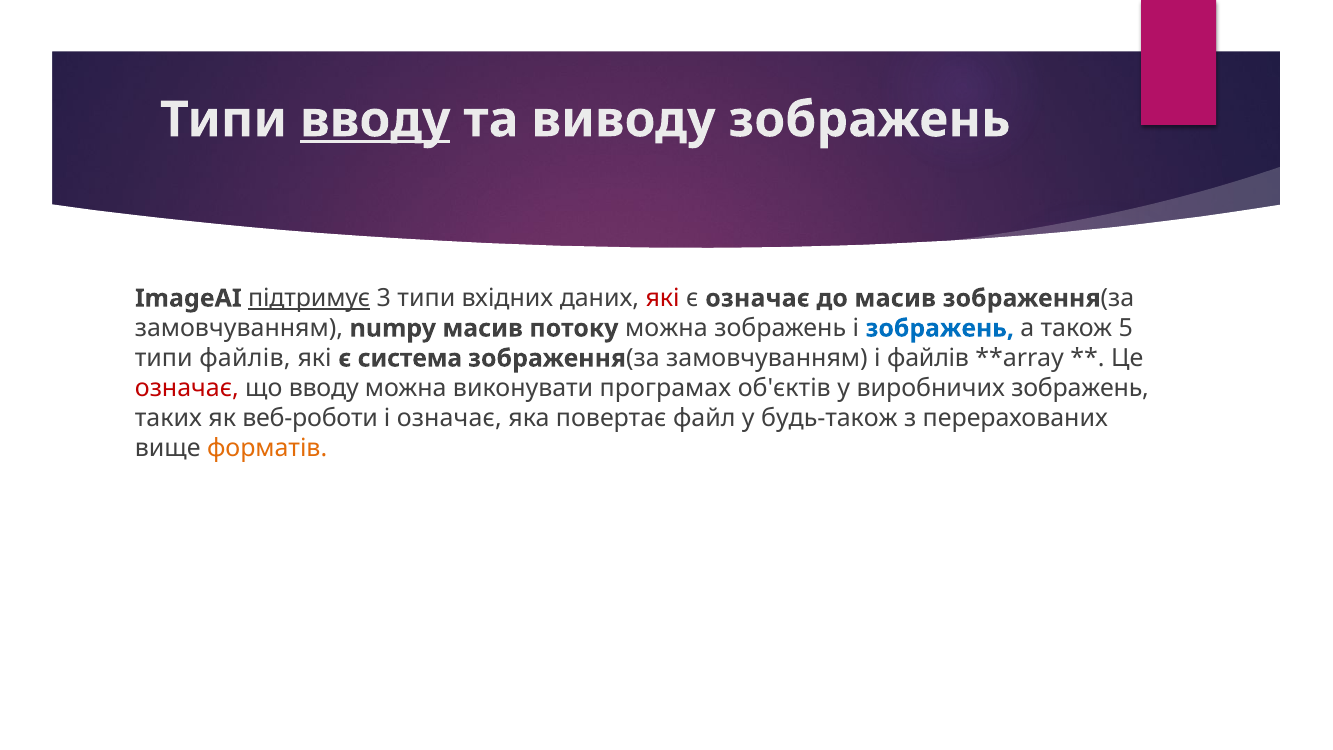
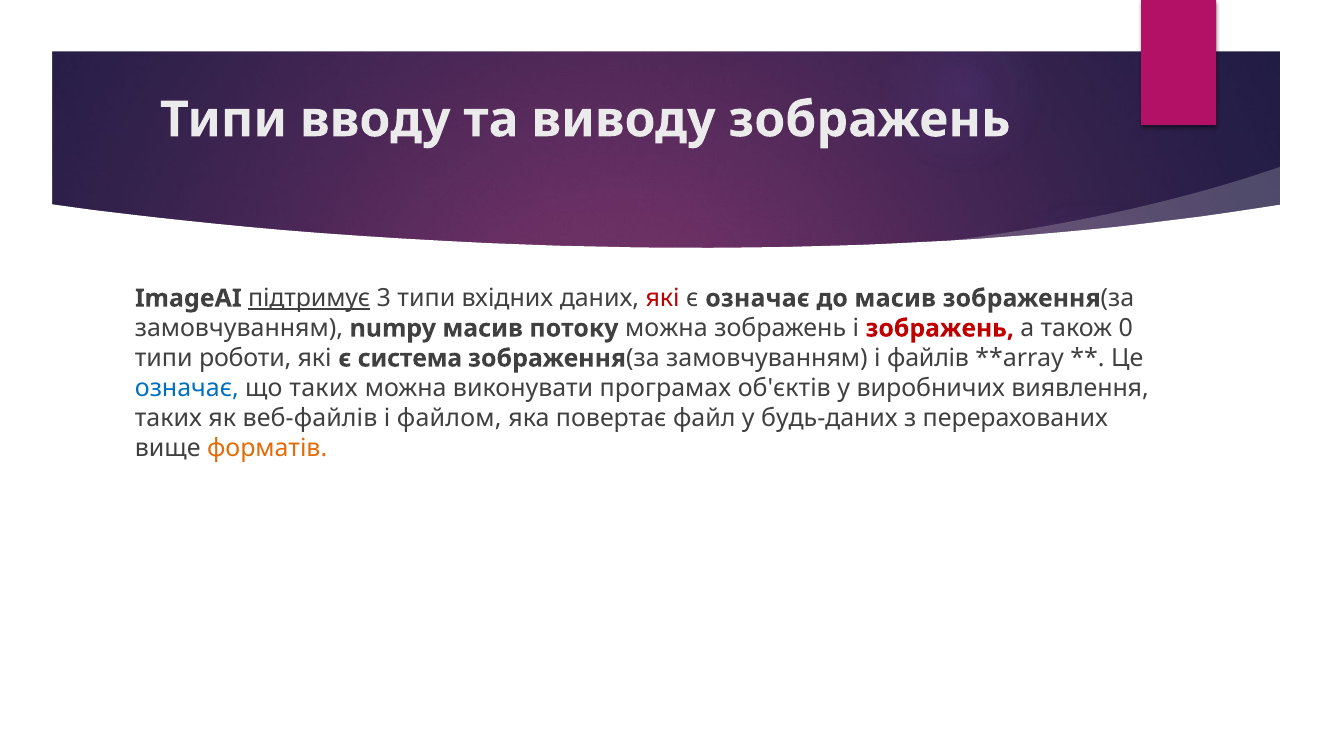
вводу underline: present -> none (375, 120)
зображень colour: blue -> red (940, 328)
5: 5 -> 0 (1126, 328)
типи файлів: файлів -> роботи (245, 358)
означає colour: red -> blue (187, 388)
що вводу: вводу -> таких (324, 388)
виробничих зображень: зображень -> виявлення (1080, 388)
веб-роботи: веб-роботи -> веб-файлів (310, 418)
і означає: означає -> файлом (449, 418)
будь-також: будь-також -> будь-даних (829, 418)
